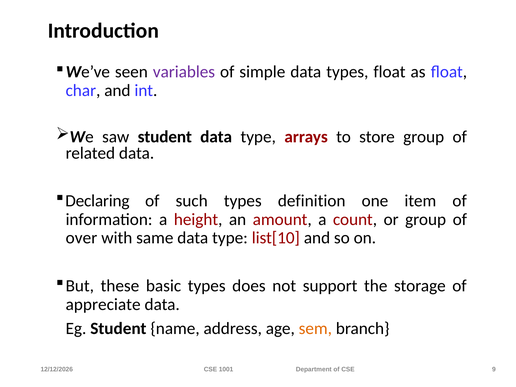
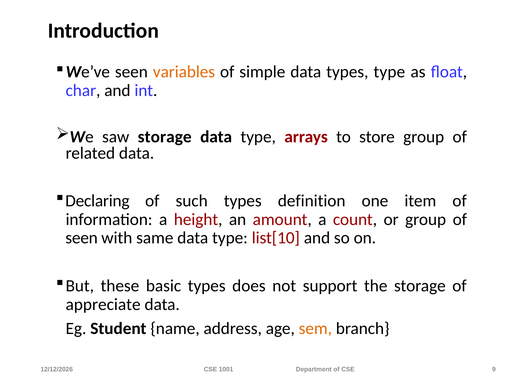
variables colour: purple -> orange (184, 72)
types float: float -> type (389, 72)
saw student: student -> storage (165, 137)
over: over -> seen (82, 238)
